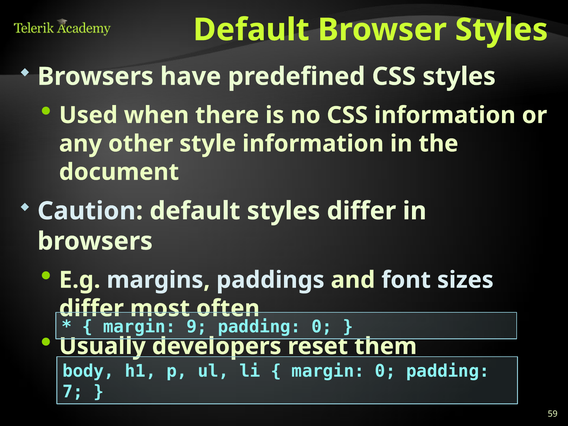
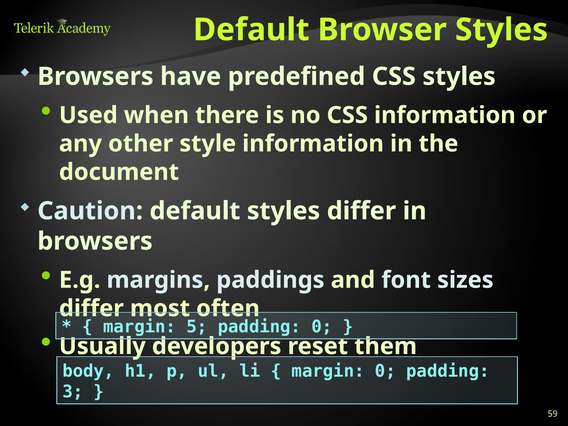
9: 9 -> 5 (197, 327)
7: 7 -> 3 (73, 392)
